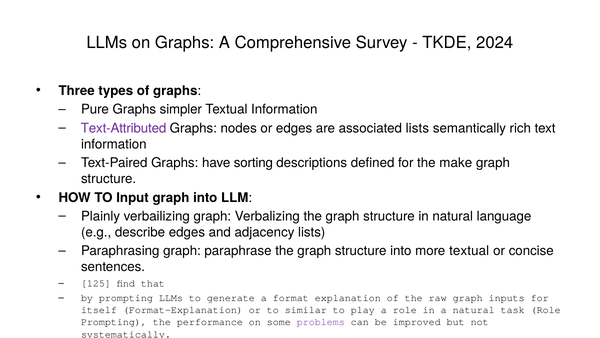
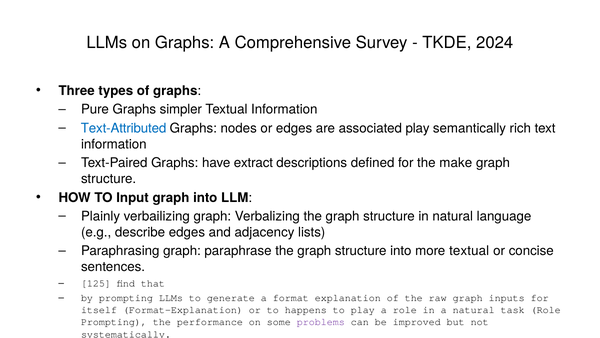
Text-Attributed colour: purple -> blue (124, 128)
associated lists: lists -> play (418, 128)
sorting: sorting -> extract (253, 163)
similar: similar -> happens (306, 310)
